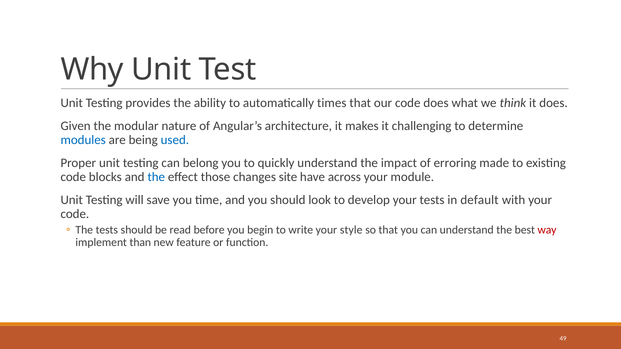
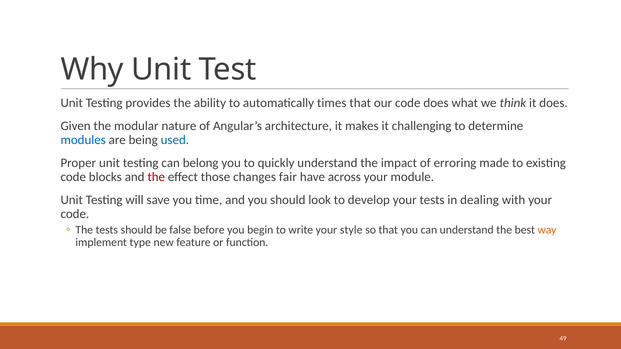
the colour: blue -> red (156, 177)
site: site -> fair (288, 177)
default: default -> dealing (480, 200)
read: read -> false (180, 230)
way colour: red -> orange (547, 230)
than: than -> type (140, 243)
